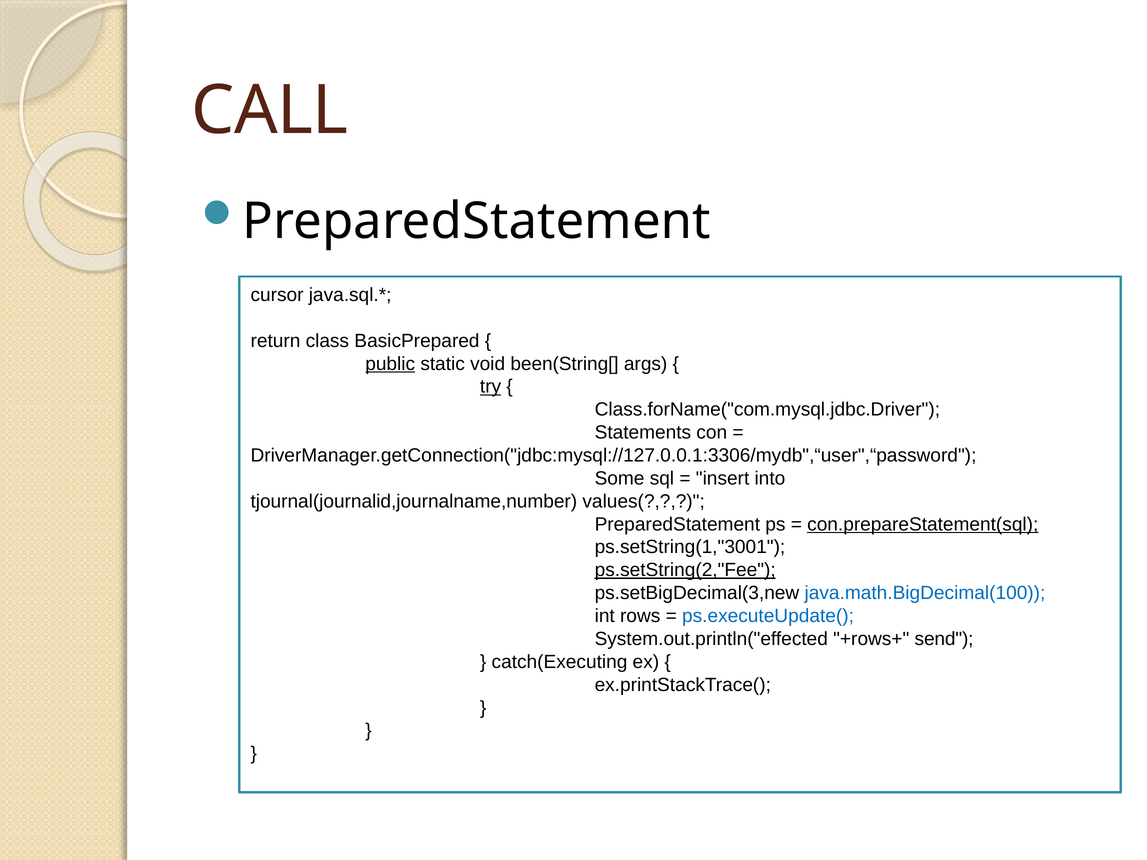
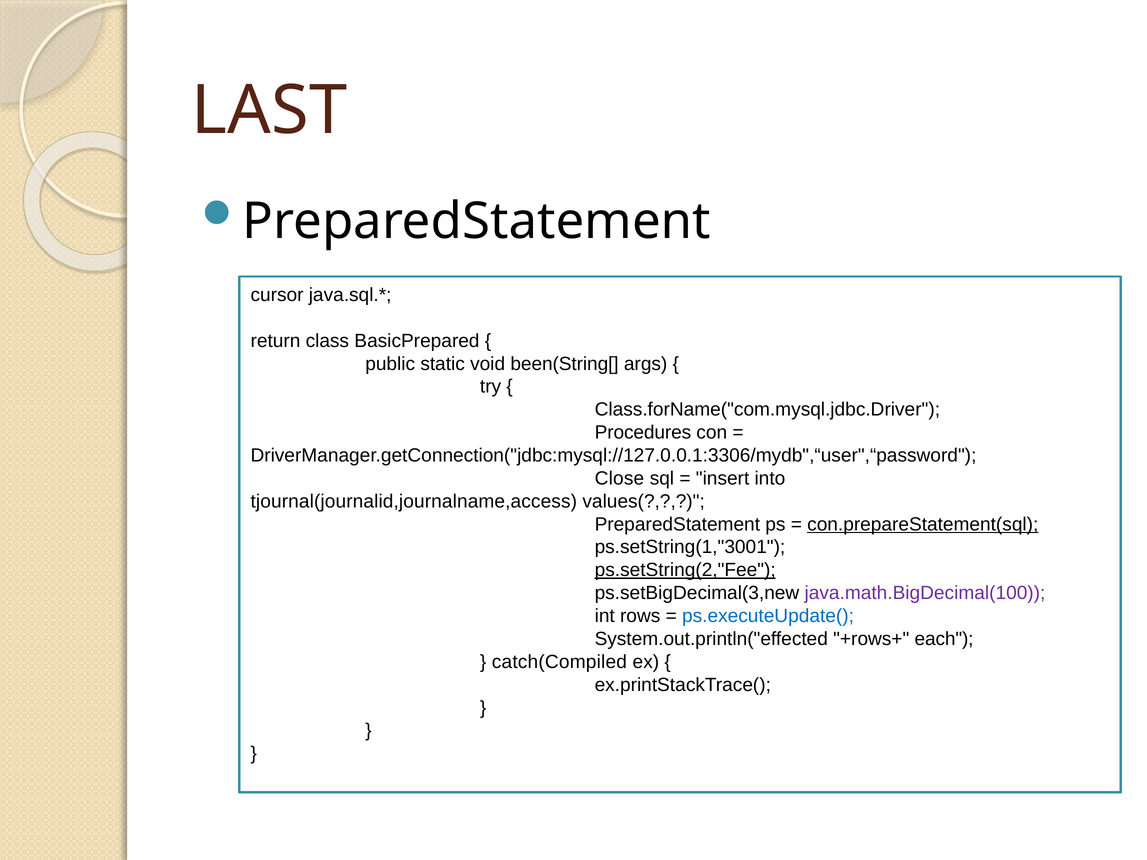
CALL: CALL -> LAST (269, 111)
public underline: present -> none (390, 364)
try underline: present -> none (491, 387)
Statements: Statements -> Procedures (643, 433)
Some: Some -> Close (619, 479)
tjournal(journalid,journalname,number: tjournal(journalid,journalname,number -> tjournal(journalid,journalname,access (414, 501)
java.math.BigDecimal(100 colour: blue -> purple (925, 593)
send: send -> each (944, 639)
catch(Executing: catch(Executing -> catch(Compiled (559, 662)
